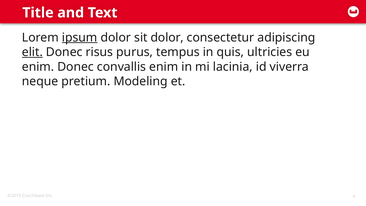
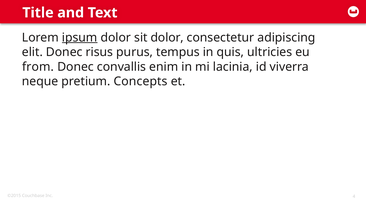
elit underline: present -> none (32, 52)
enim: enim -> from (38, 67)
Modeling: Modeling -> Concepts (141, 81)
